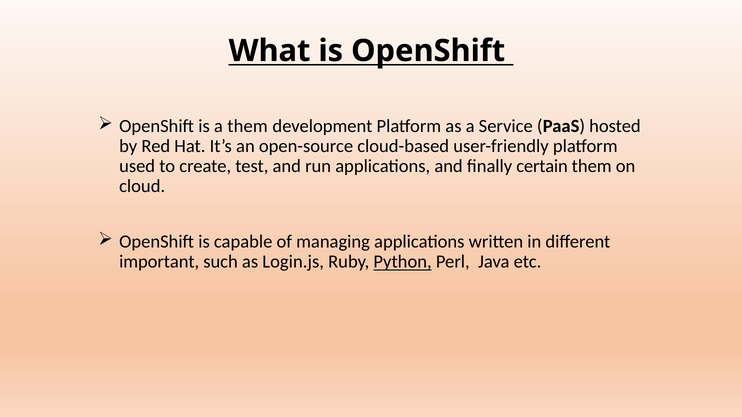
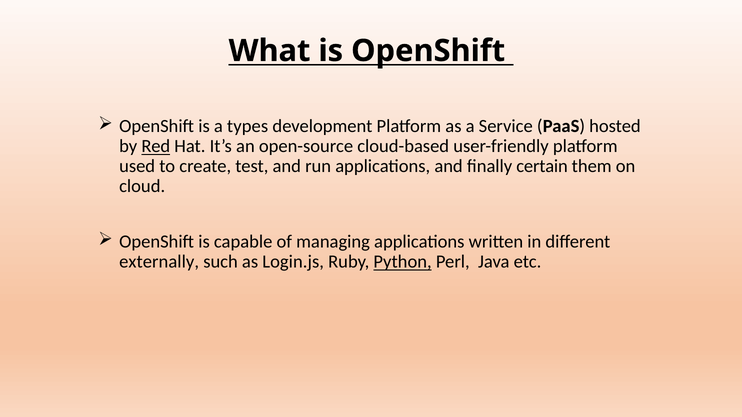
a them: them -> types (248, 126)
Red underline: none -> present (156, 146)
important: important -> externally (159, 262)
